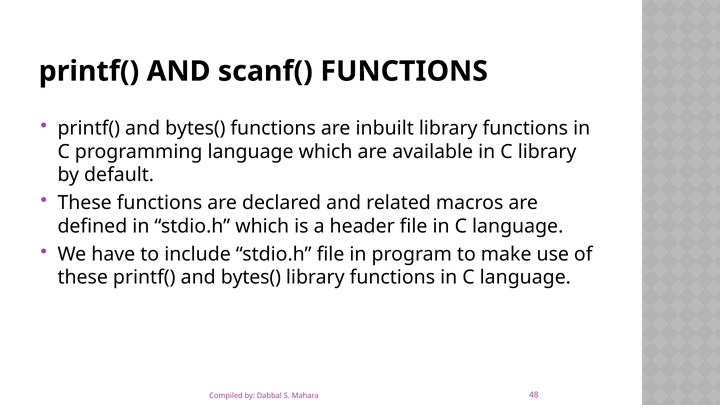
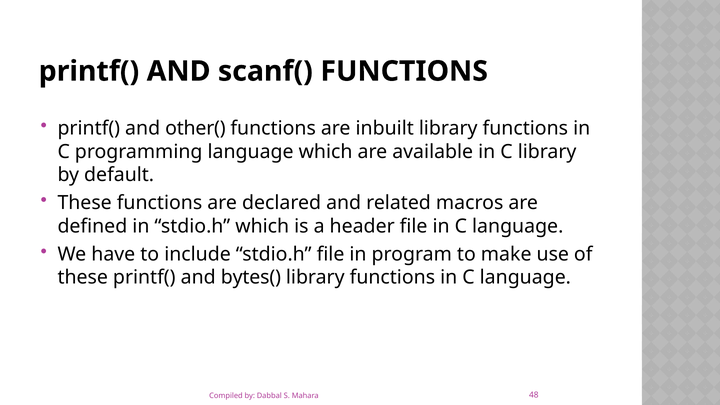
bytes(: bytes( -> other( (195, 128)
